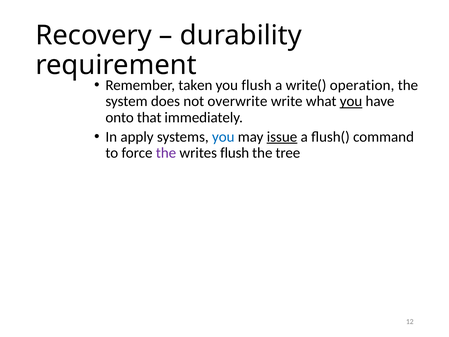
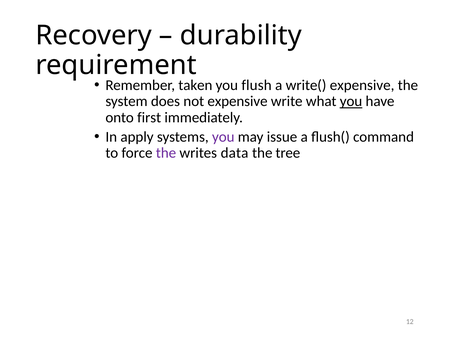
write( operation: operation -> expensive (362, 85)
not overwrite: overwrite -> expensive (238, 101)
that: that -> first (149, 117)
you colour: blue -> purple (223, 137)
issue underline: present -> none (282, 137)
writes flush: flush -> data (235, 153)
